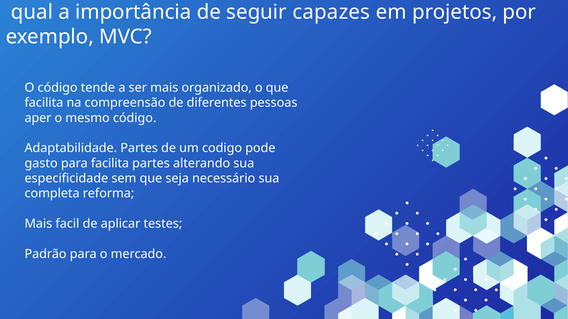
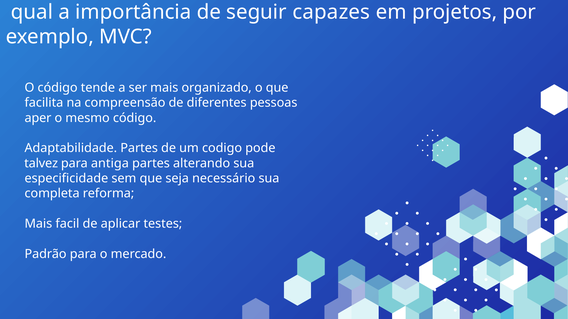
gasto: gasto -> talvez (41, 164)
para facilita: facilita -> antiga (110, 164)
